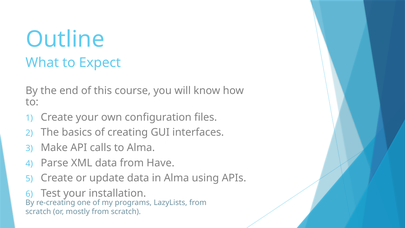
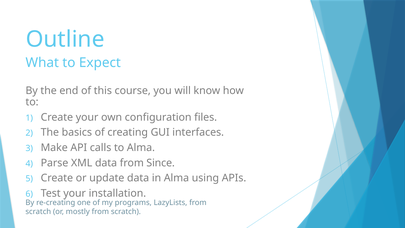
Have: Have -> Since (161, 163)
